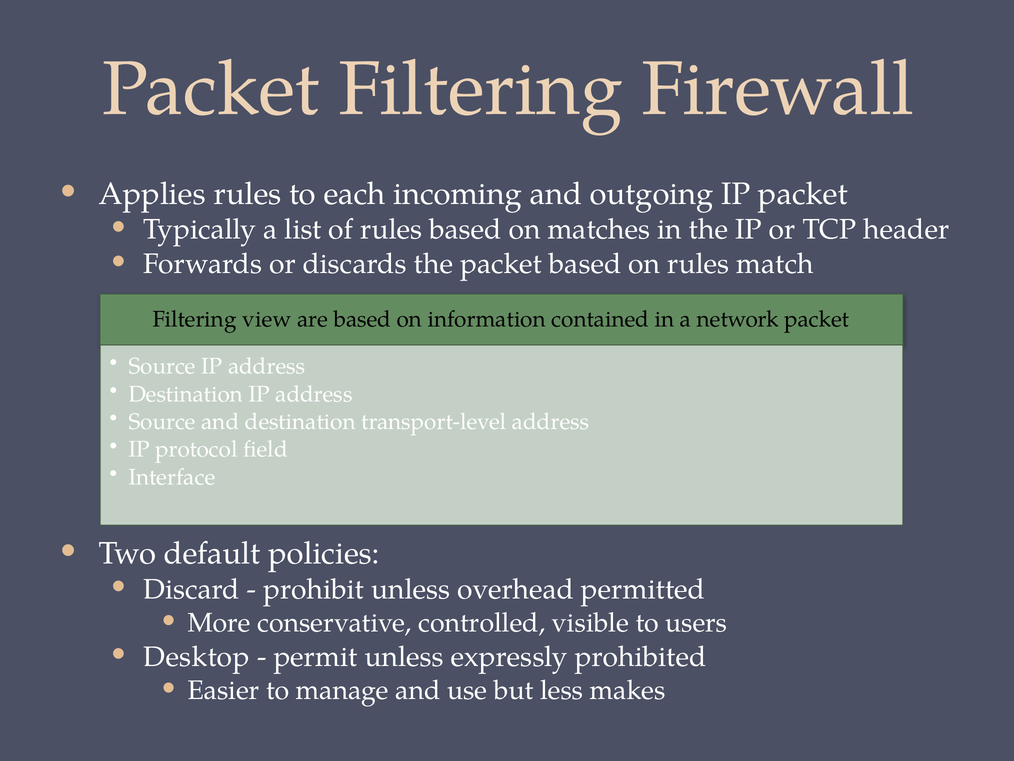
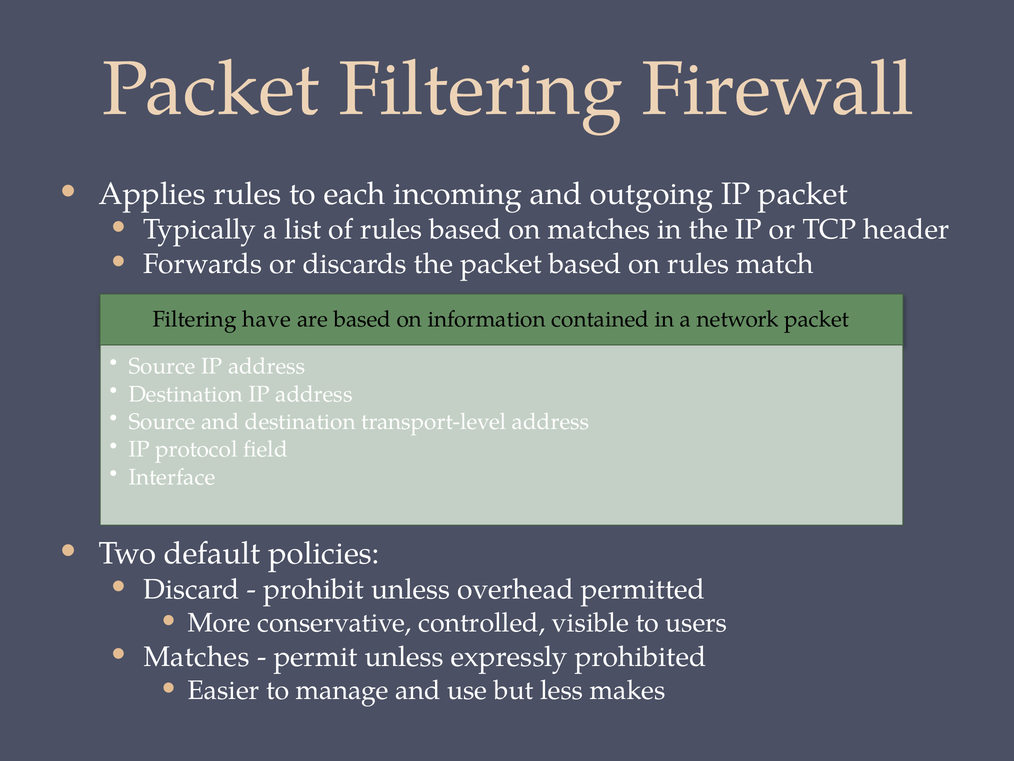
view: view -> have (267, 319)
Desktop: Desktop -> Matches (197, 656)
